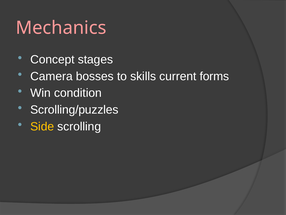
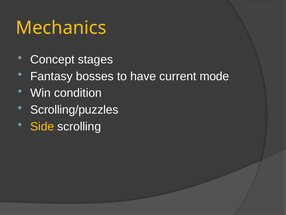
Mechanics colour: pink -> yellow (61, 28)
Camera: Camera -> Fantasy (51, 76)
skills: skills -> have (143, 76)
forms: forms -> mode (214, 76)
